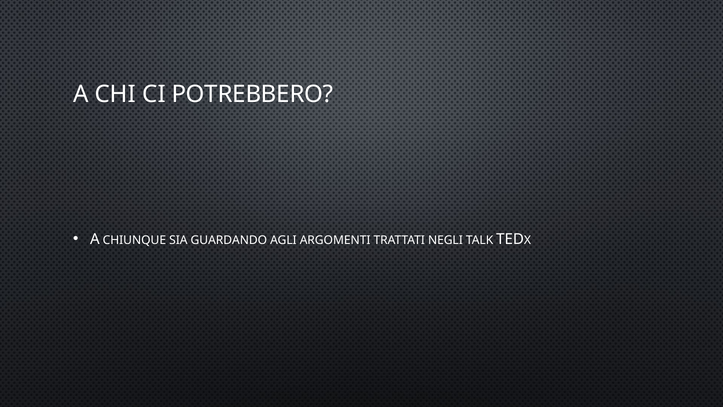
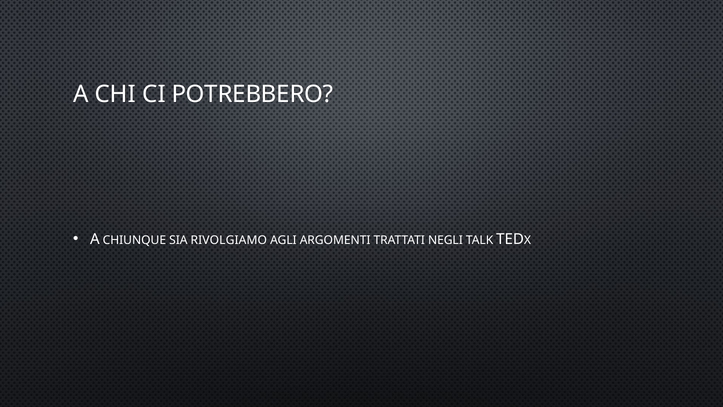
GUARDANDO: GUARDANDO -> RIVOLGIAMO (229, 240)
